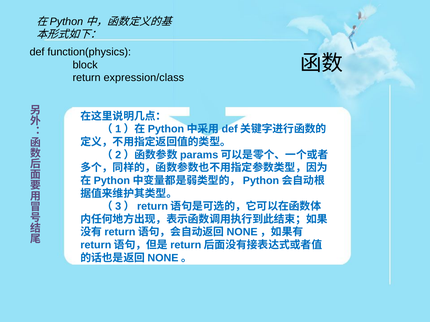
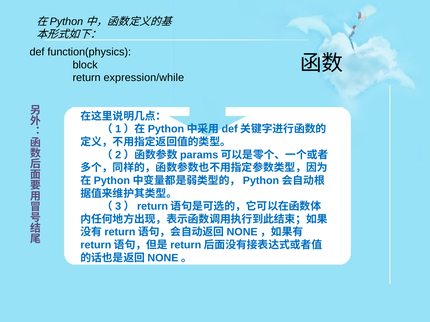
expression/class: expression/class -> expression/while (144, 78)
